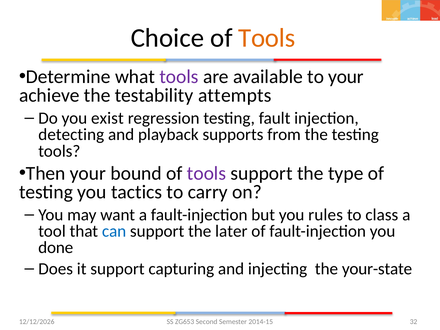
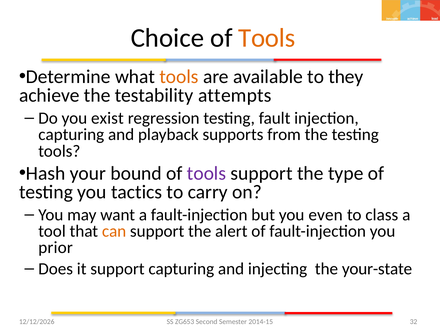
tools colour: purple -> orange (179, 77)
to your: your -> they (346, 77)
detecting: detecting -> capturing (71, 135)
Then: Then -> Hash (46, 173)
rules: rules -> even (326, 215)
can colour: blue -> orange (114, 231)
later: later -> alert (231, 231)
done: done -> prior (56, 248)
